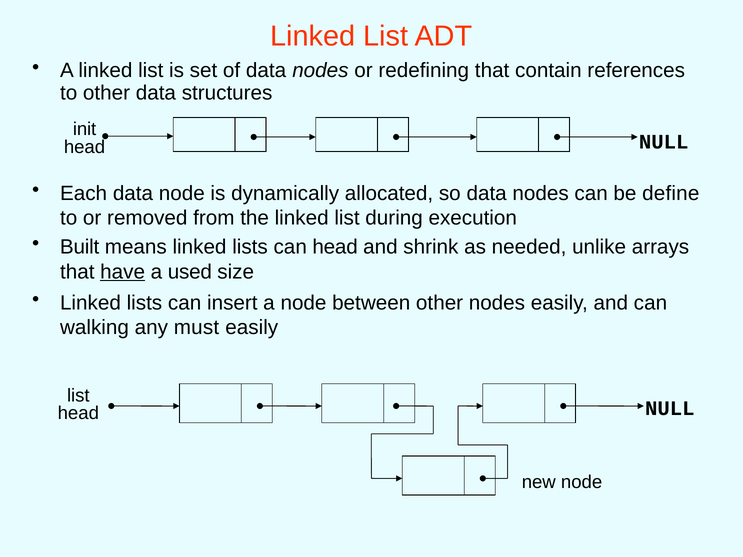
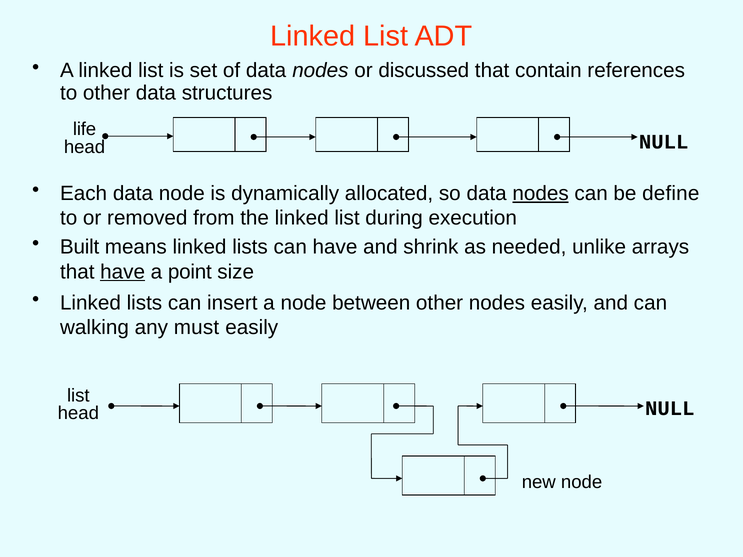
redefining: redefining -> discussed (424, 70)
init: init -> life (85, 129)
nodes underline: none -> present (541, 193)
can head: head -> have (335, 247)
used: used -> point (190, 272)
